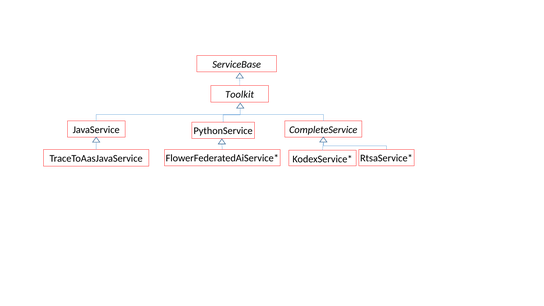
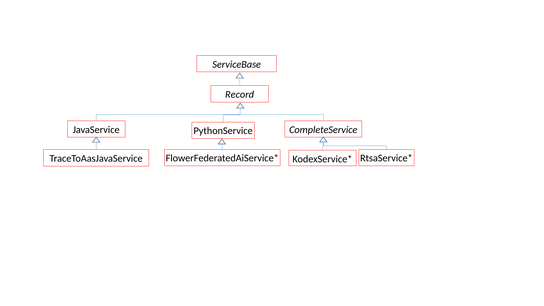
Toolkit: Toolkit -> Record (240, 94)
